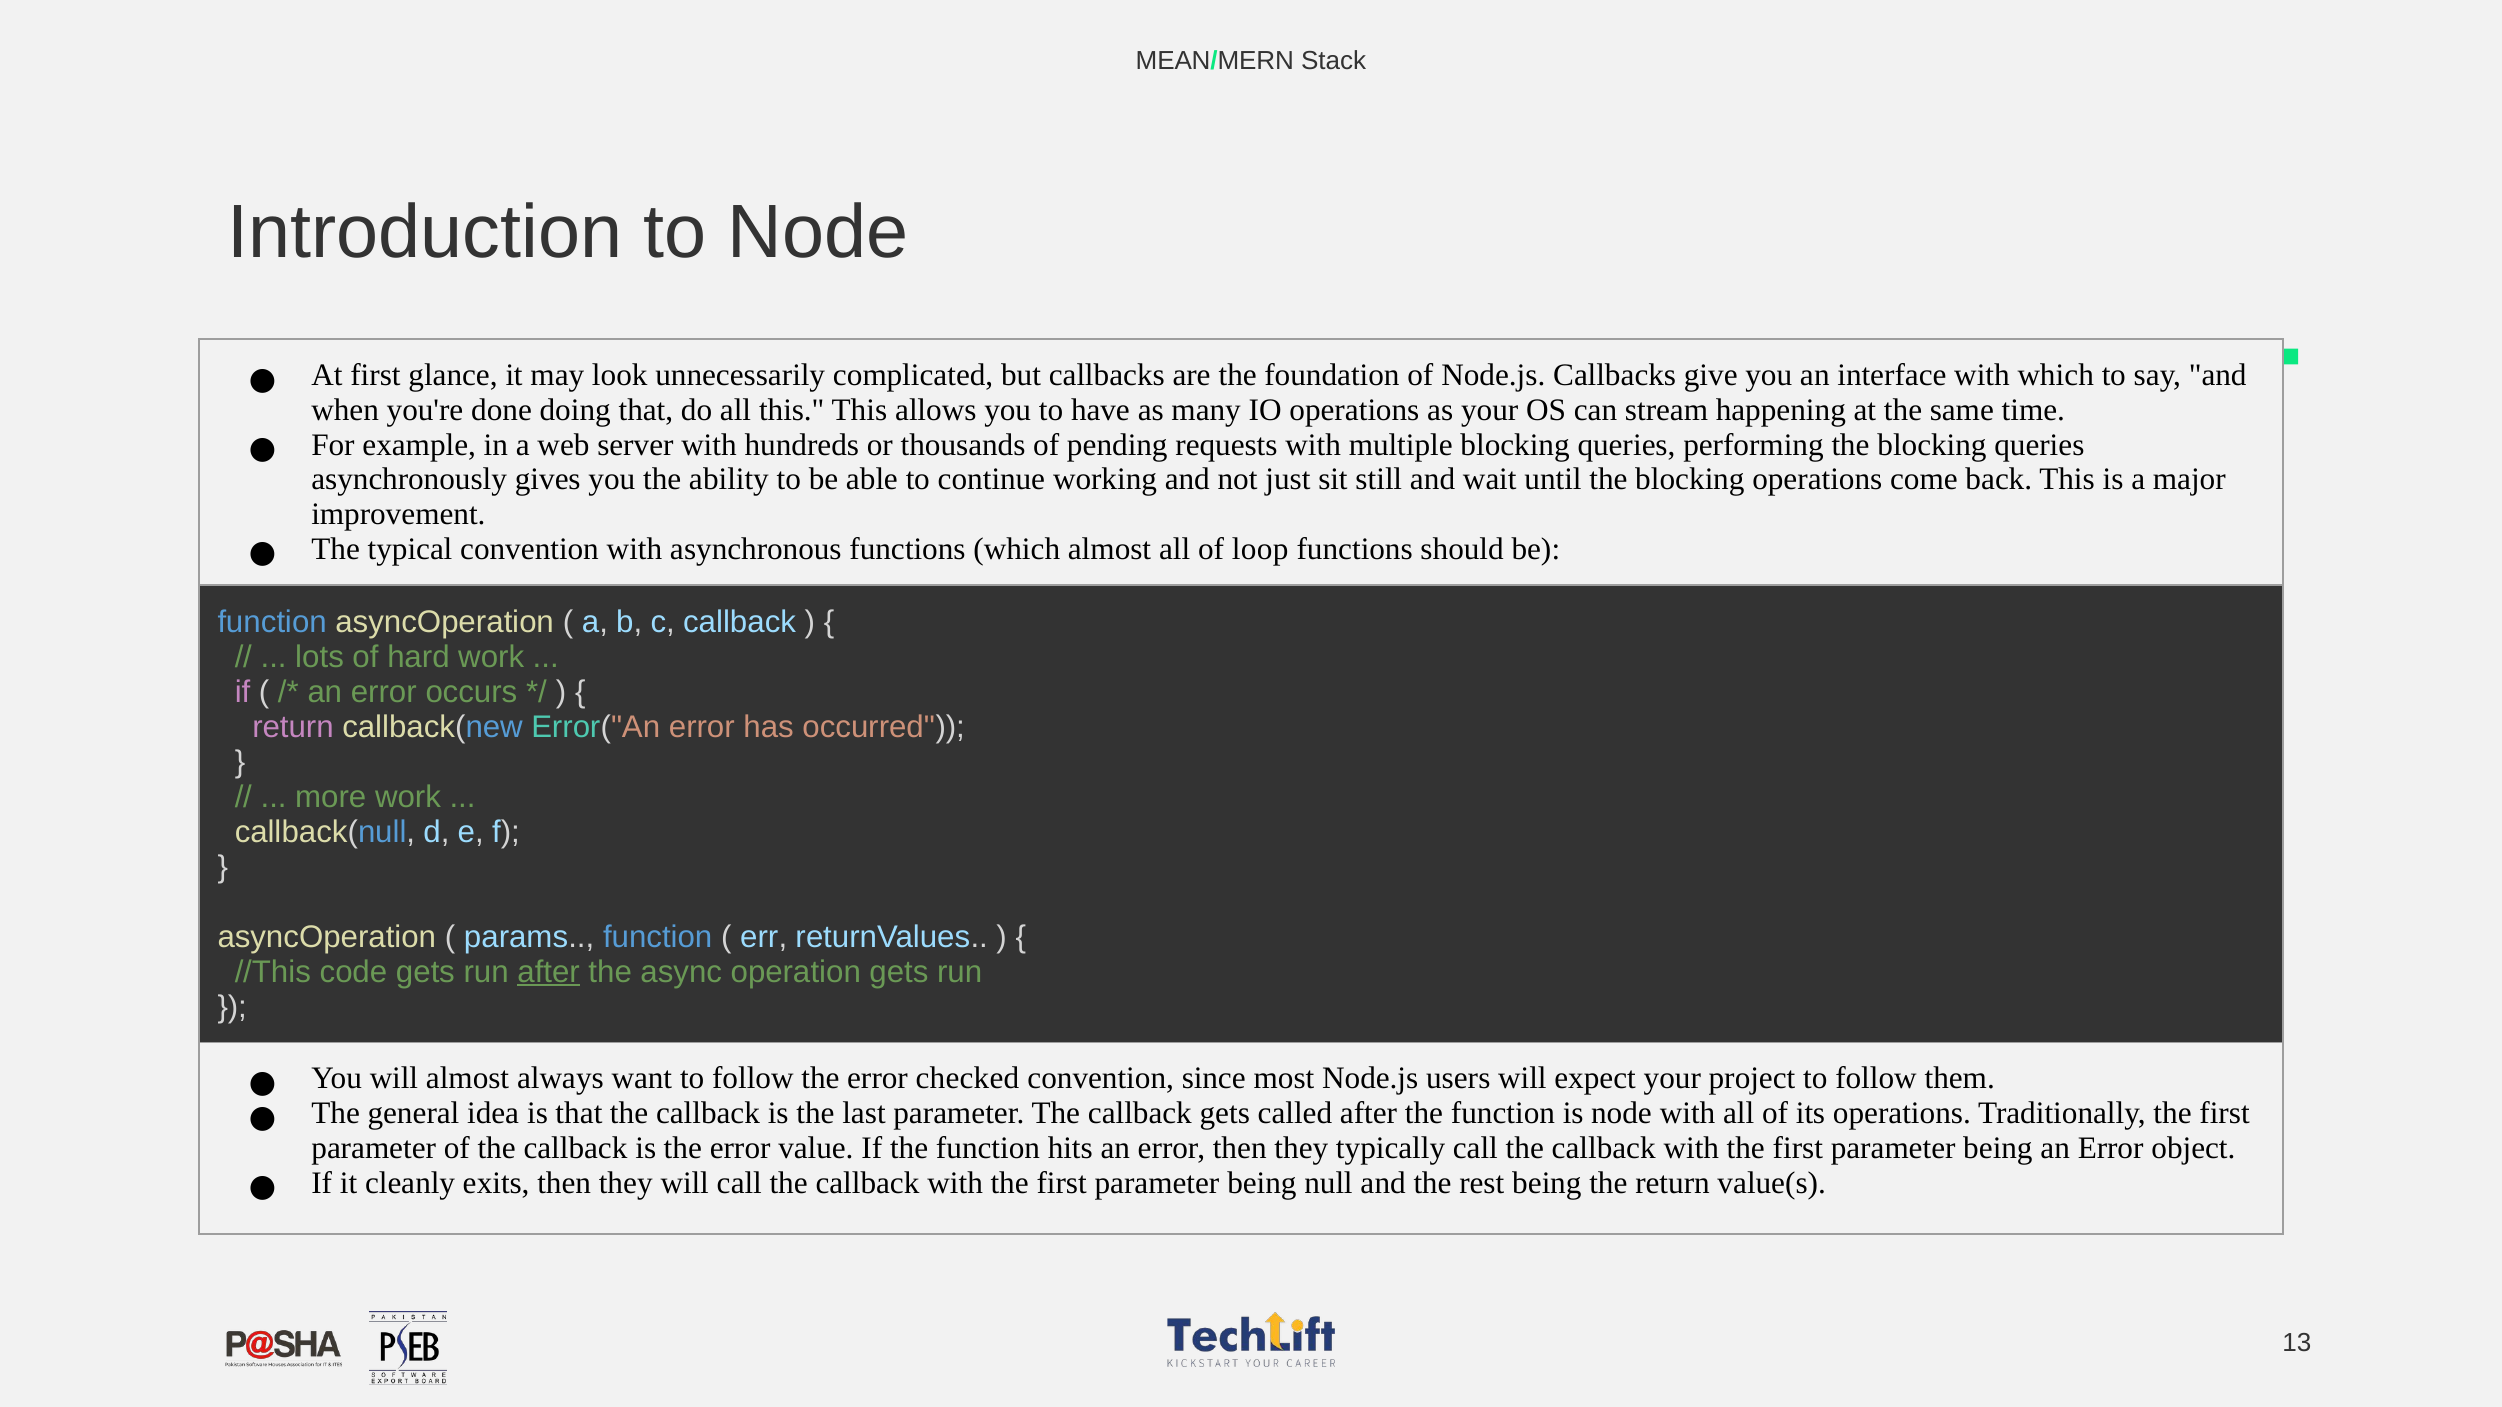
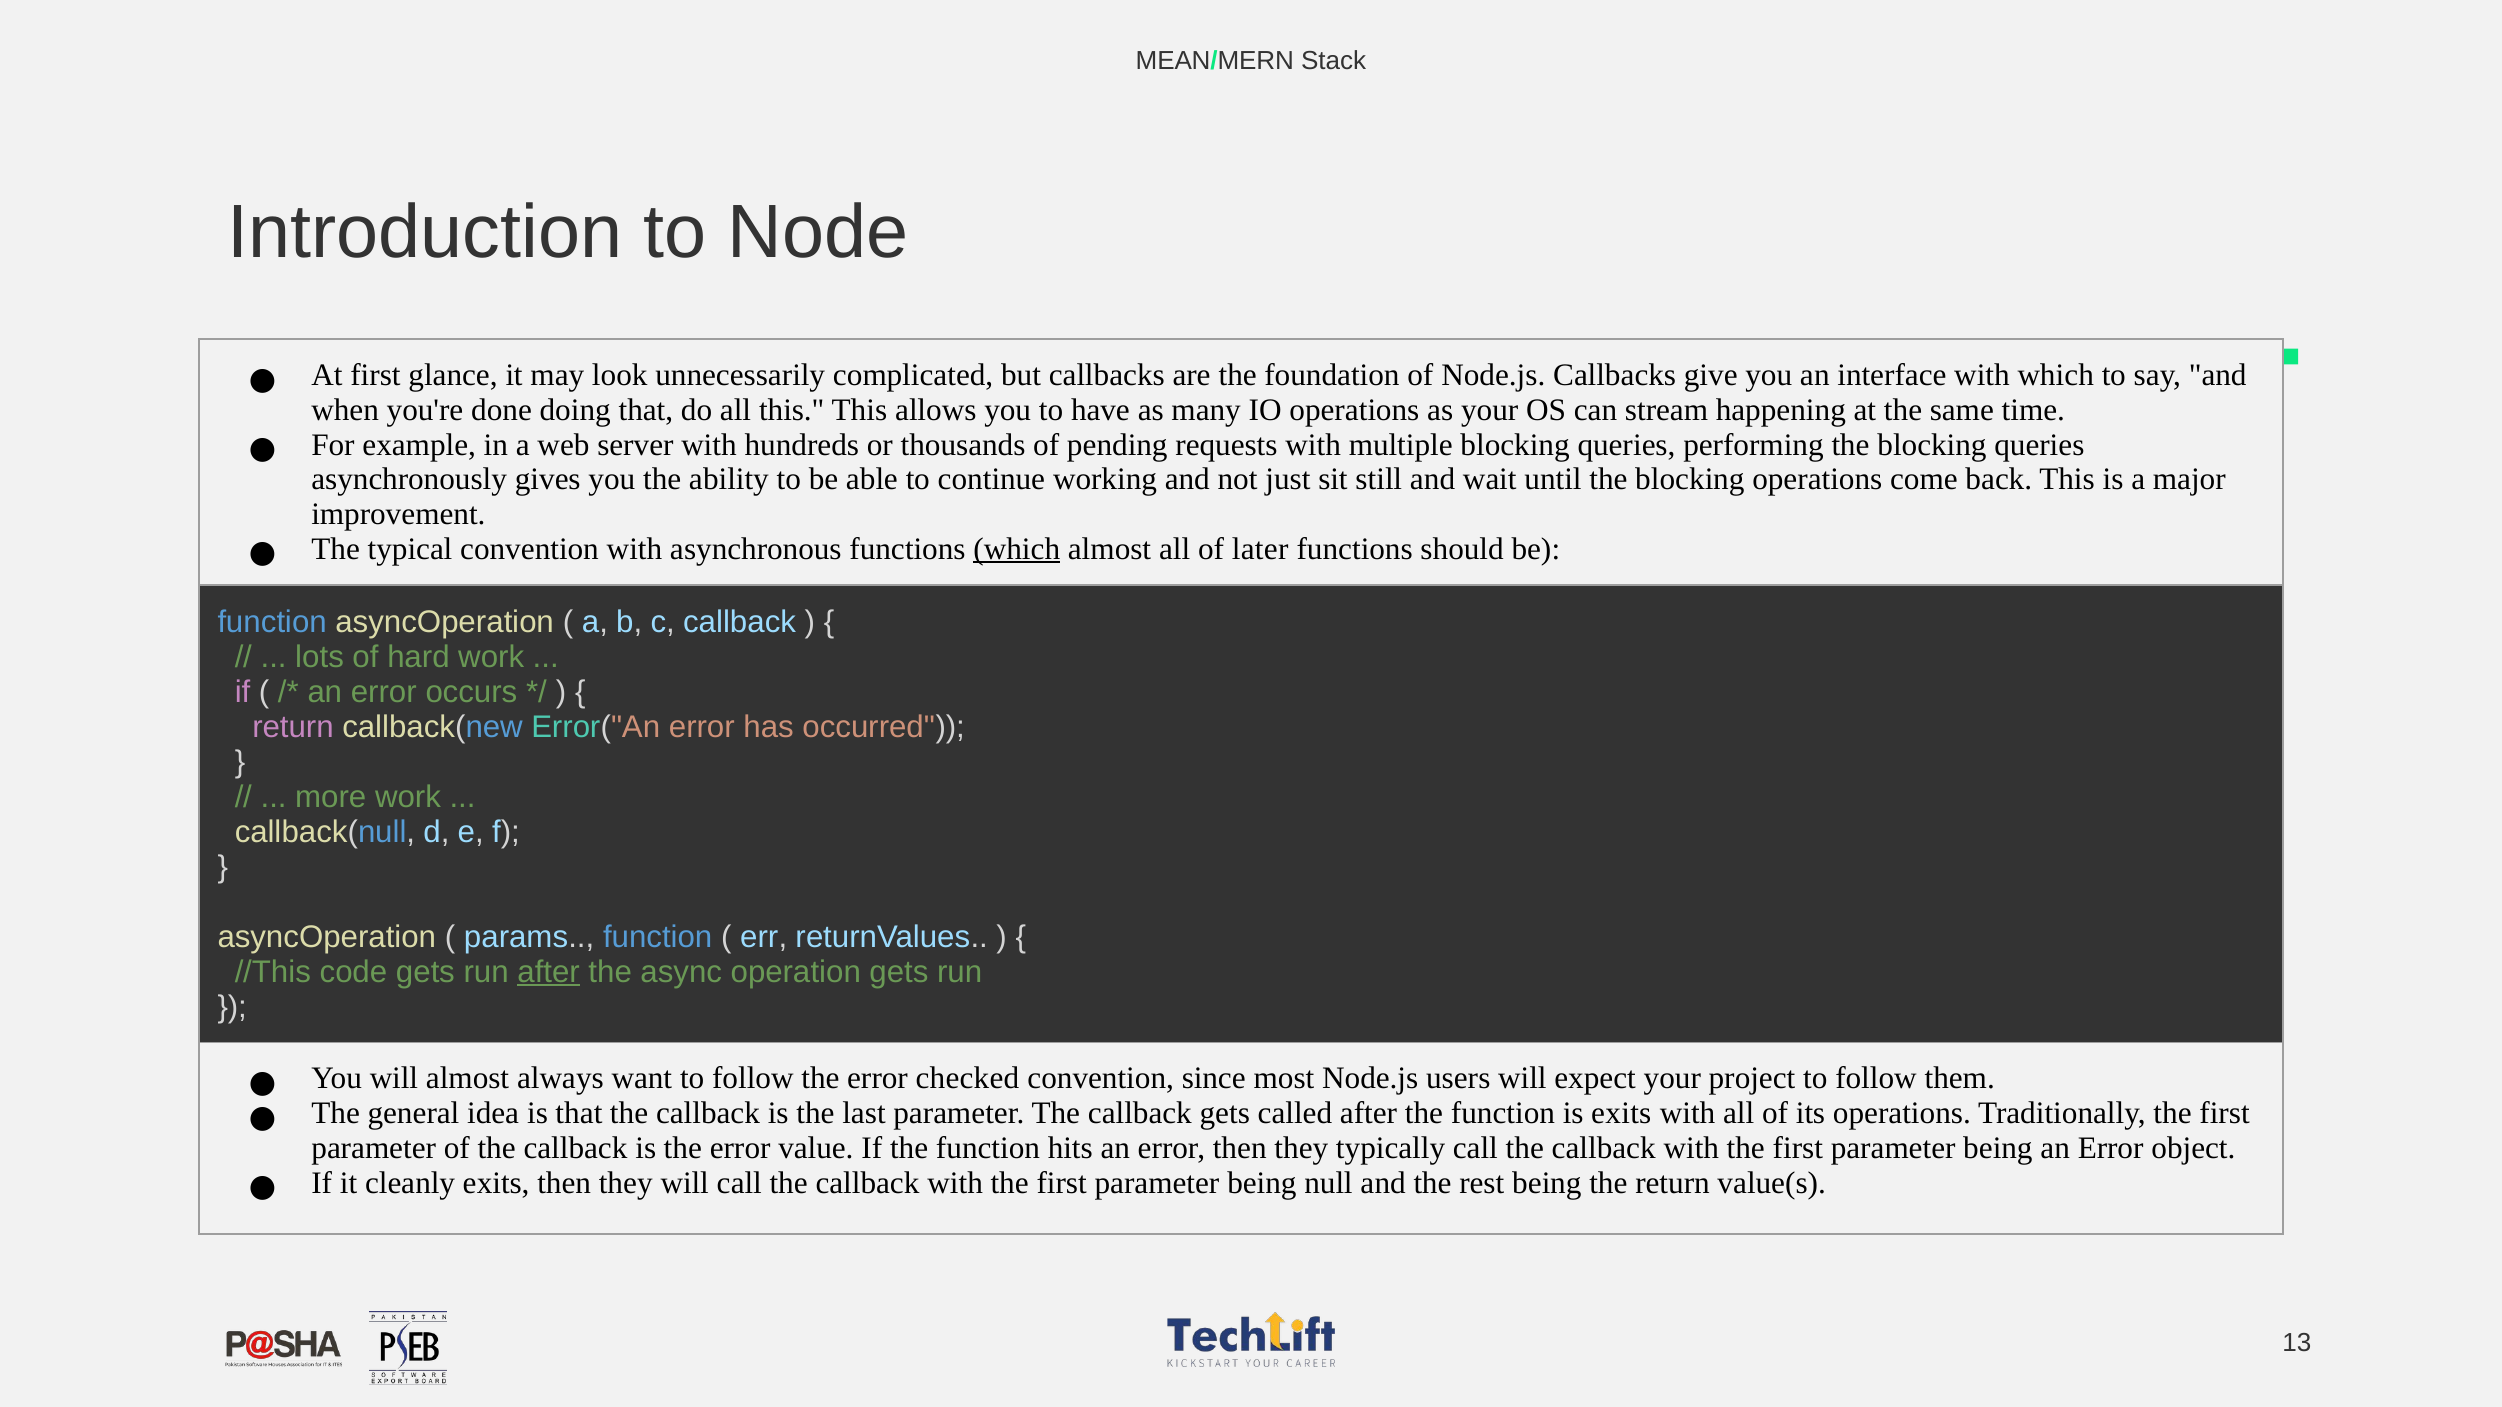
which underline: none -> present (1017, 549)
loop: loop -> later (1260, 549)
is node: node -> exits (1621, 1114)
